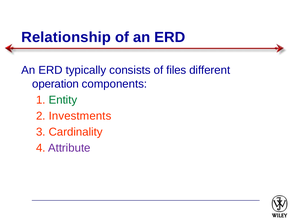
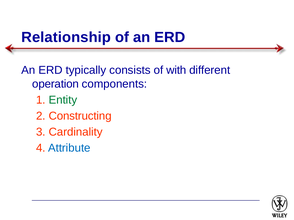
files: files -> with (176, 70)
Investments: Investments -> Constructing (80, 116)
Attribute colour: purple -> blue (69, 148)
